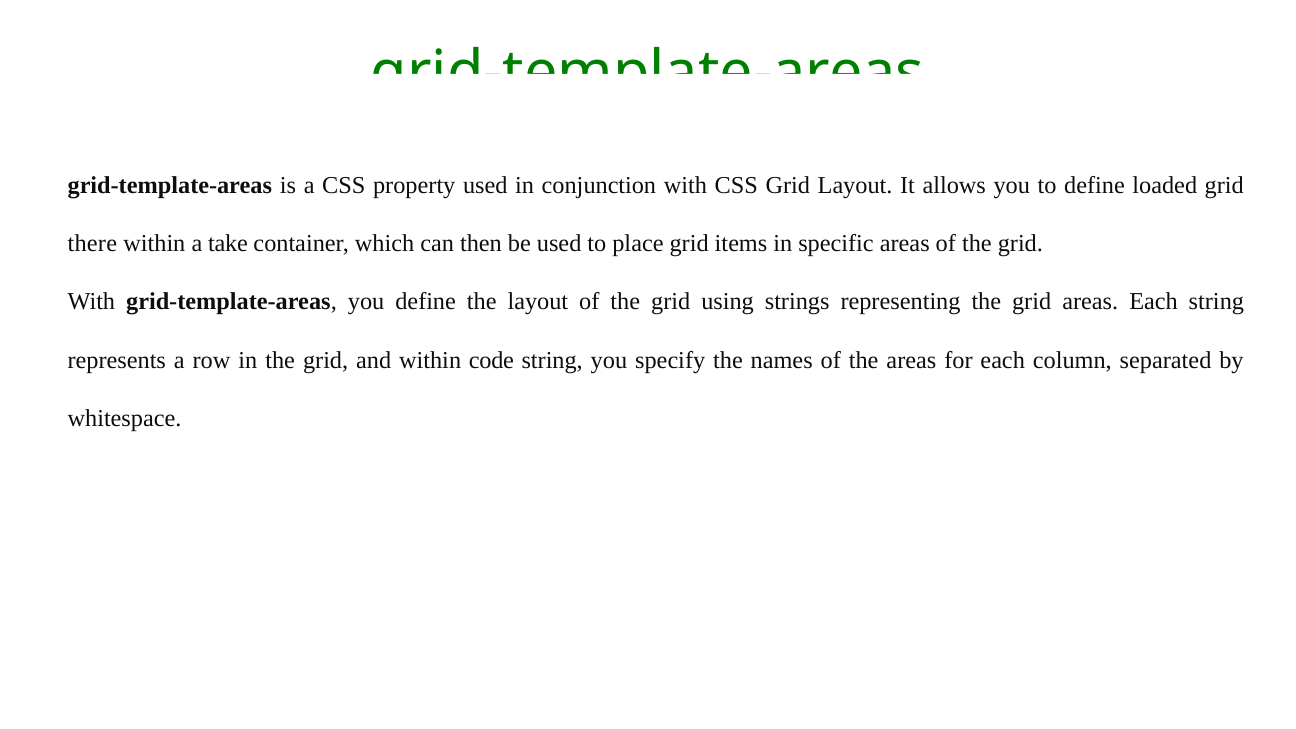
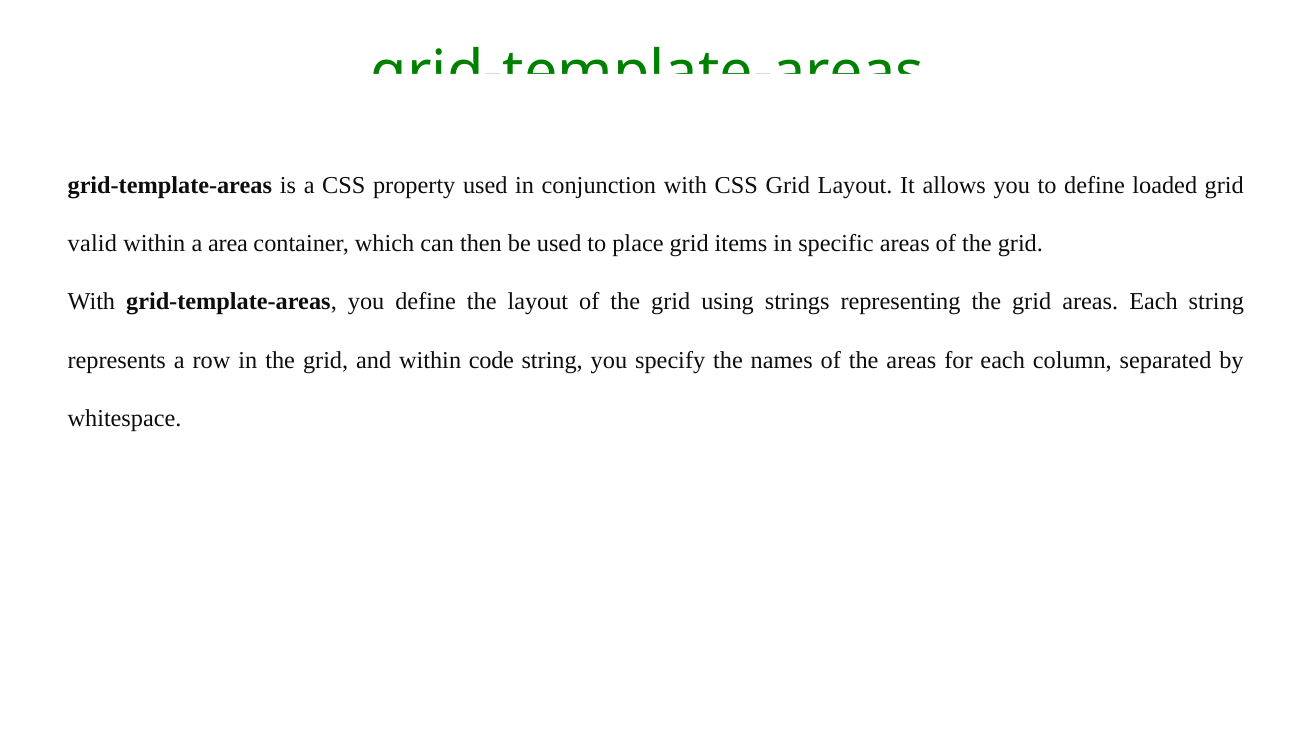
there: there -> valid (92, 243)
take: take -> area (228, 243)
